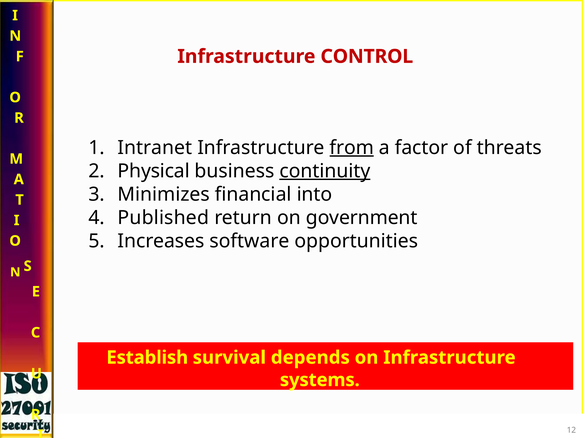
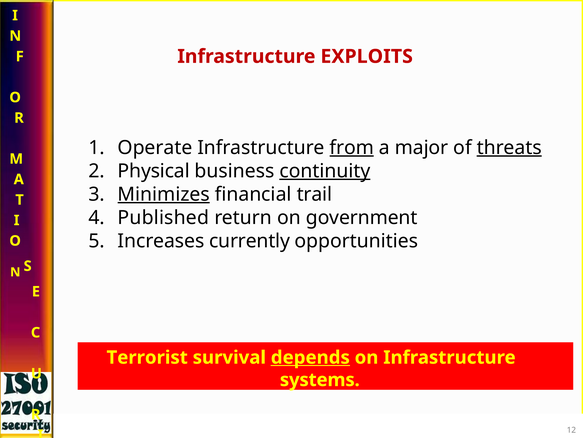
CONTROL: CONTROL -> EXPLOITS (367, 56)
Intranet: Intranet -> Operate (155, 147)
factor: factor -> major (422, 147)
threats underline: none -> present (509, 147)
Minimizes underline: none -> present (164, 194)
into: into -> trail (314, 194)
software: software -> currently (250, 241)
Establish: Establish -> Terrorist (147, 357)
depends underline: none -> present (310, 357)
